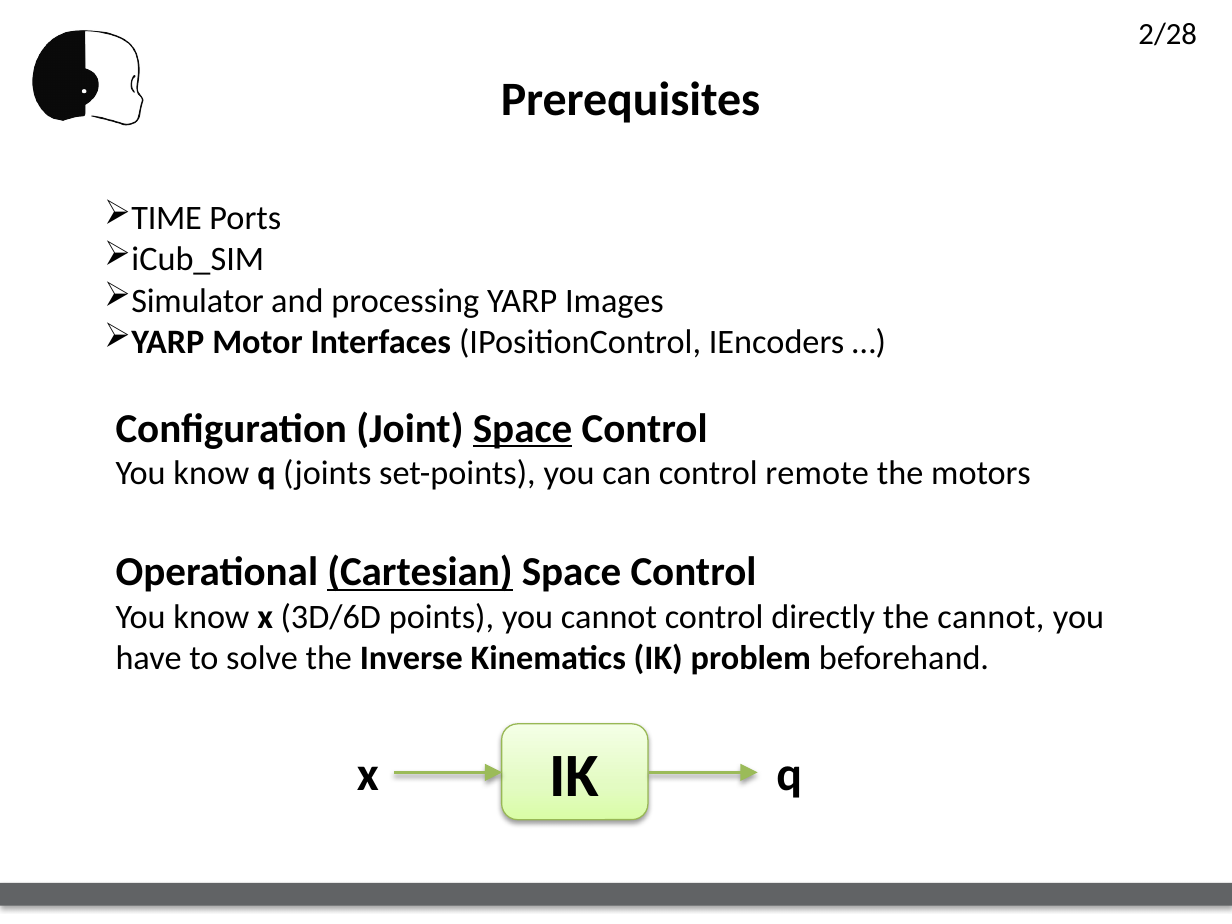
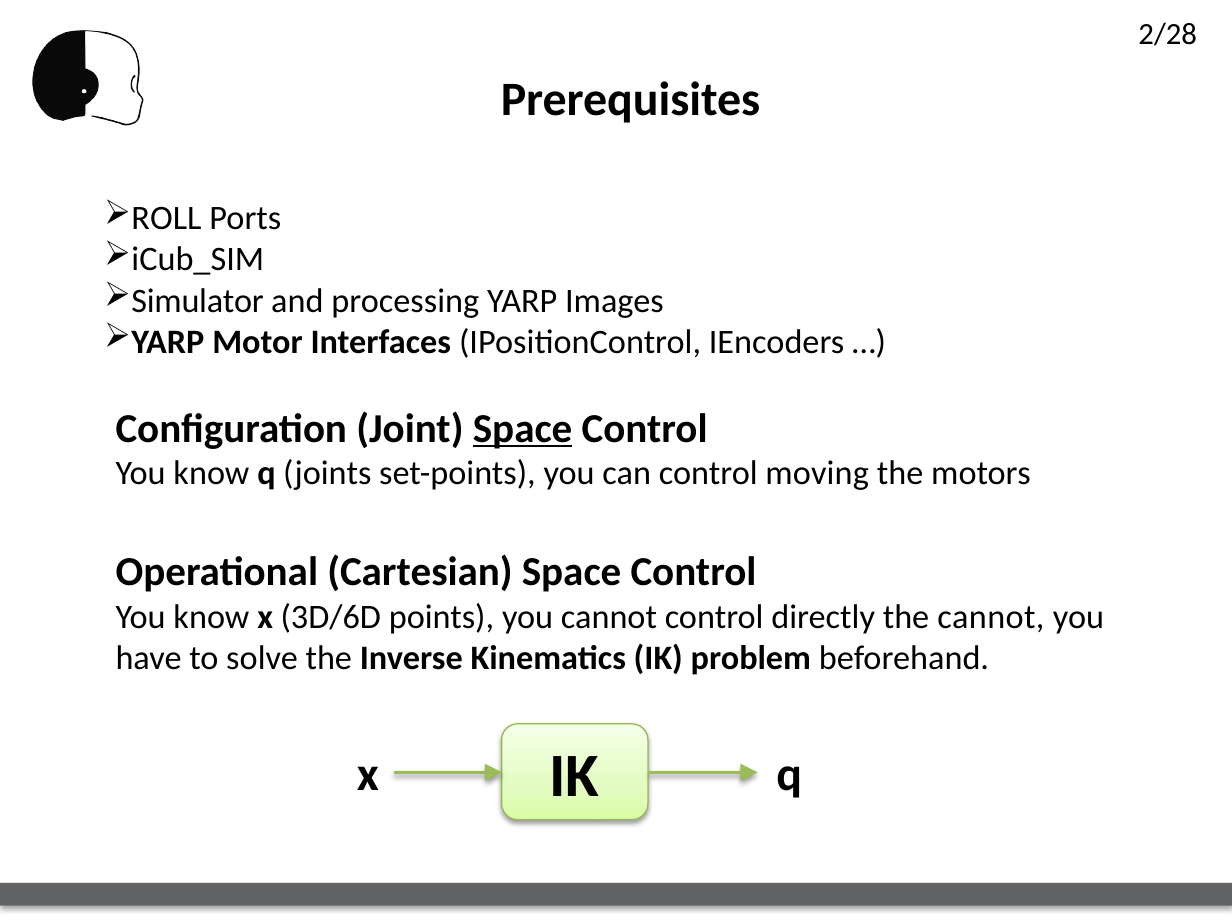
TIME: TIME -> ROLL (167, 219)
remote: remote -> moving (817, 473)
Cartesian underline: present -> none (420, 572)
